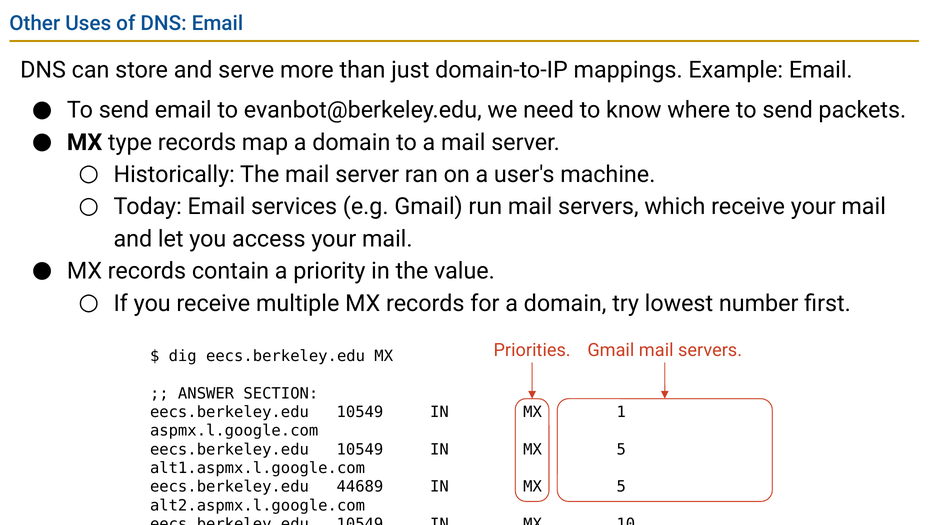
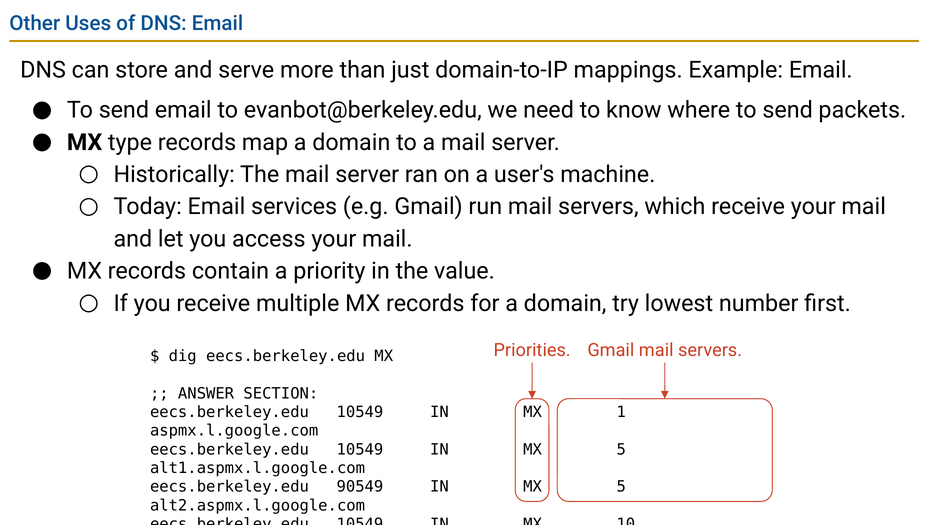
44689: 44689 -> 90549 (360, 487)
